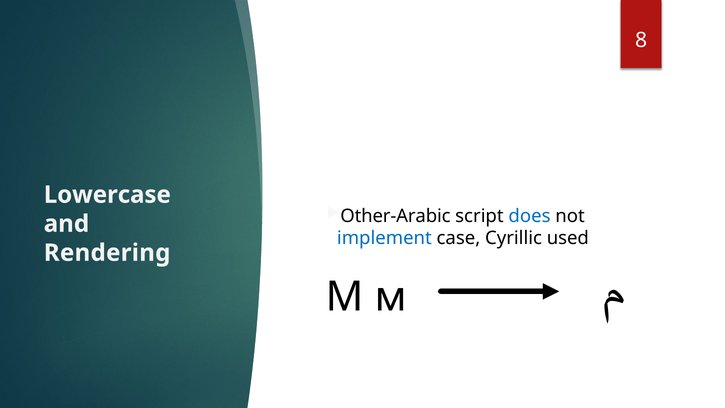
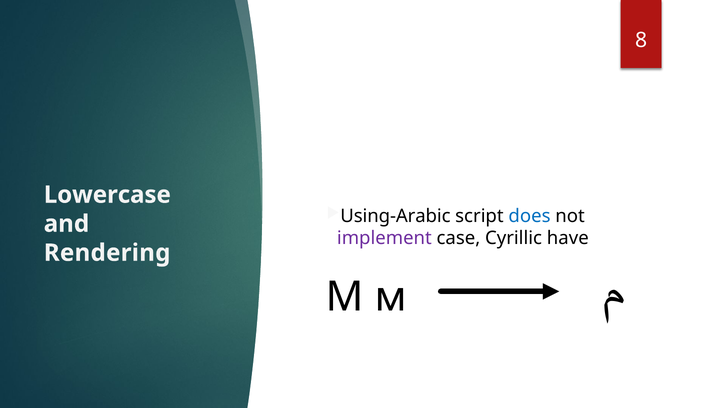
Other-Arabic: Other-Arabic -> Using-Arabic (395, 216)
implement colour: blue -> purple (384, 238)
used: used -> have (568, 238)
